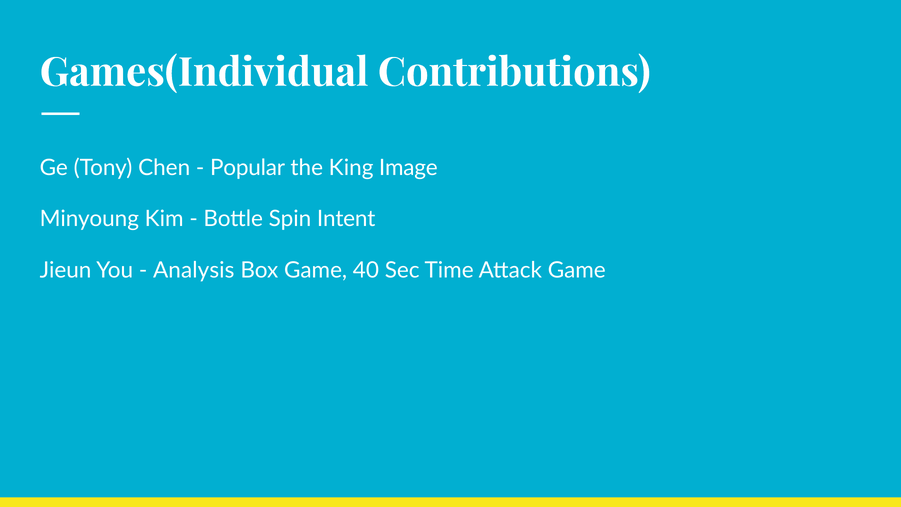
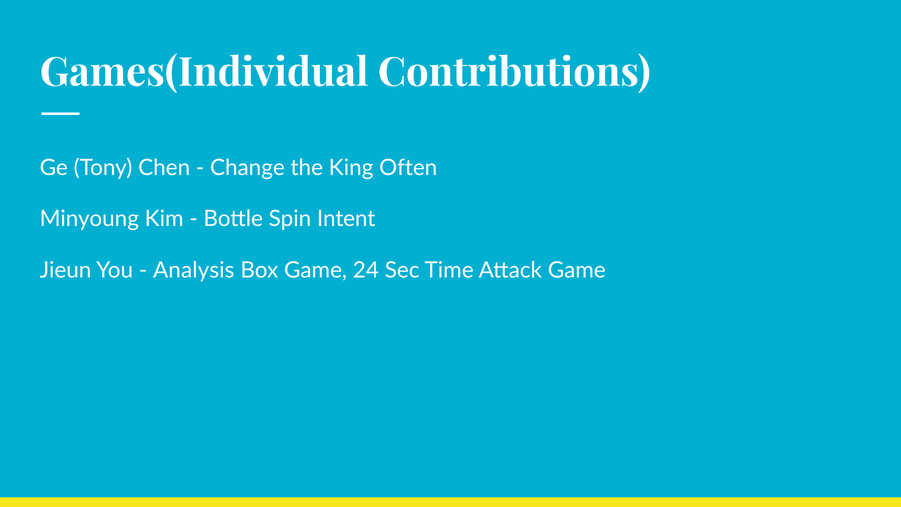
Popular: Popular -> Change (247, 168)
Image: Image -> Often (408, 168)
40: 40 -> 24 (366, 270)
